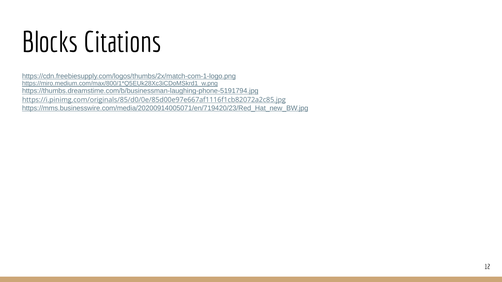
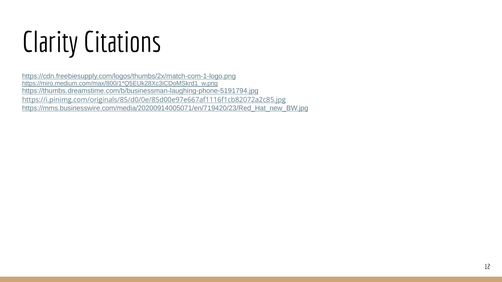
Blocks: Blocks -> Clarity (50, 42)
